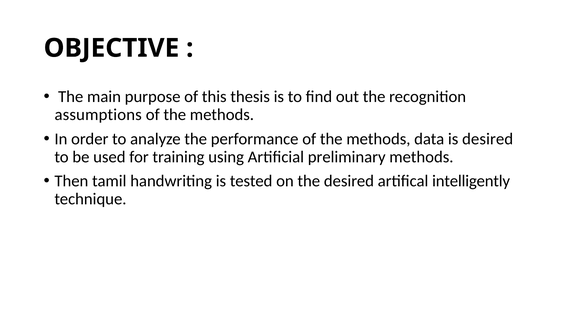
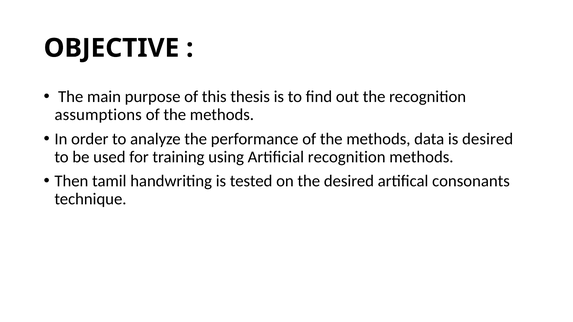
Artificial preliminary: preliminary -> recognition (347, 157)
intelligently: intelligently -> consonants (471, 181)
